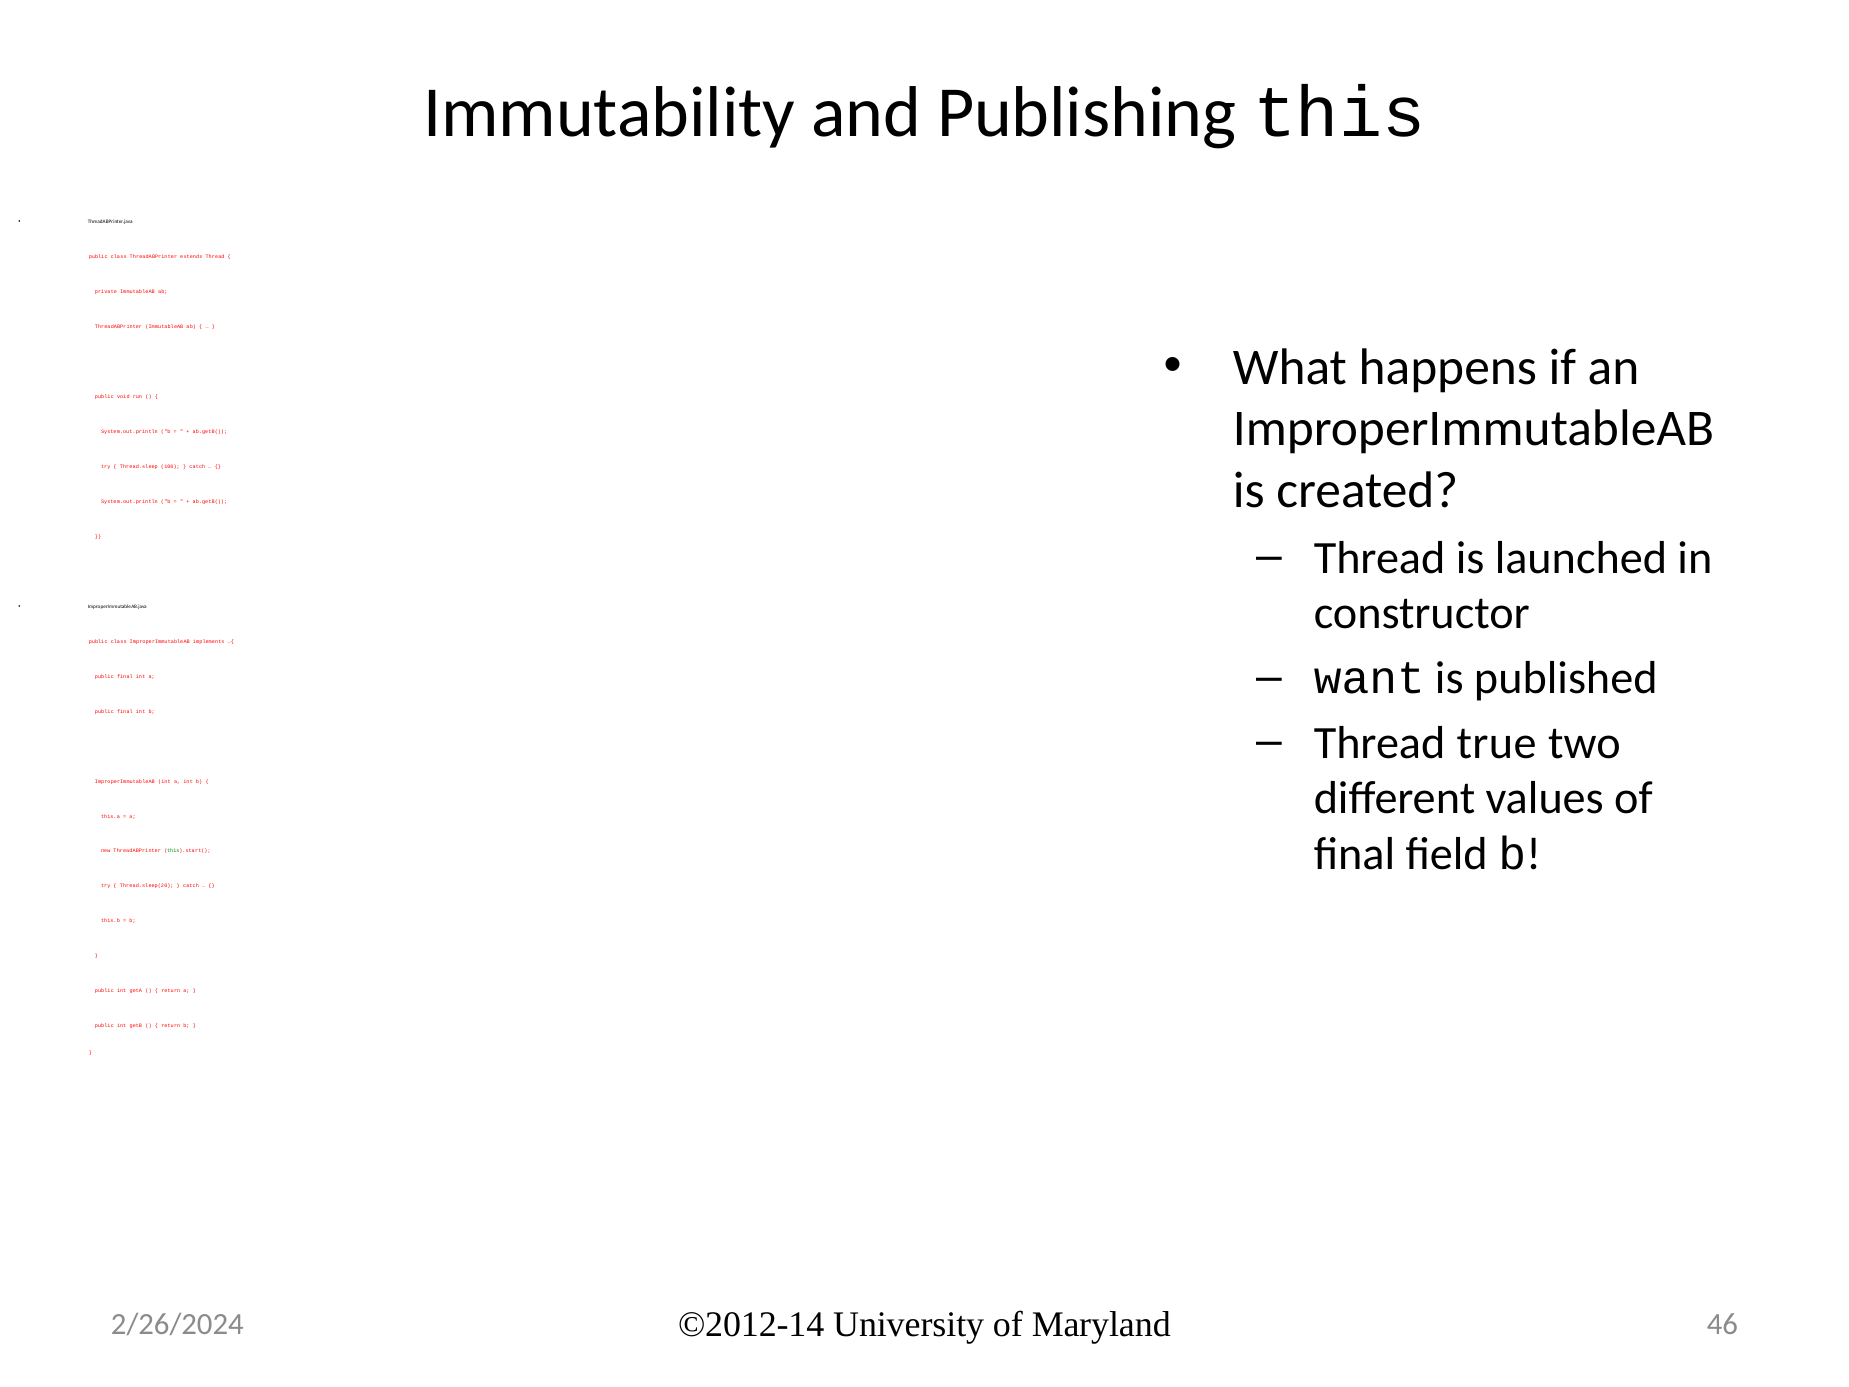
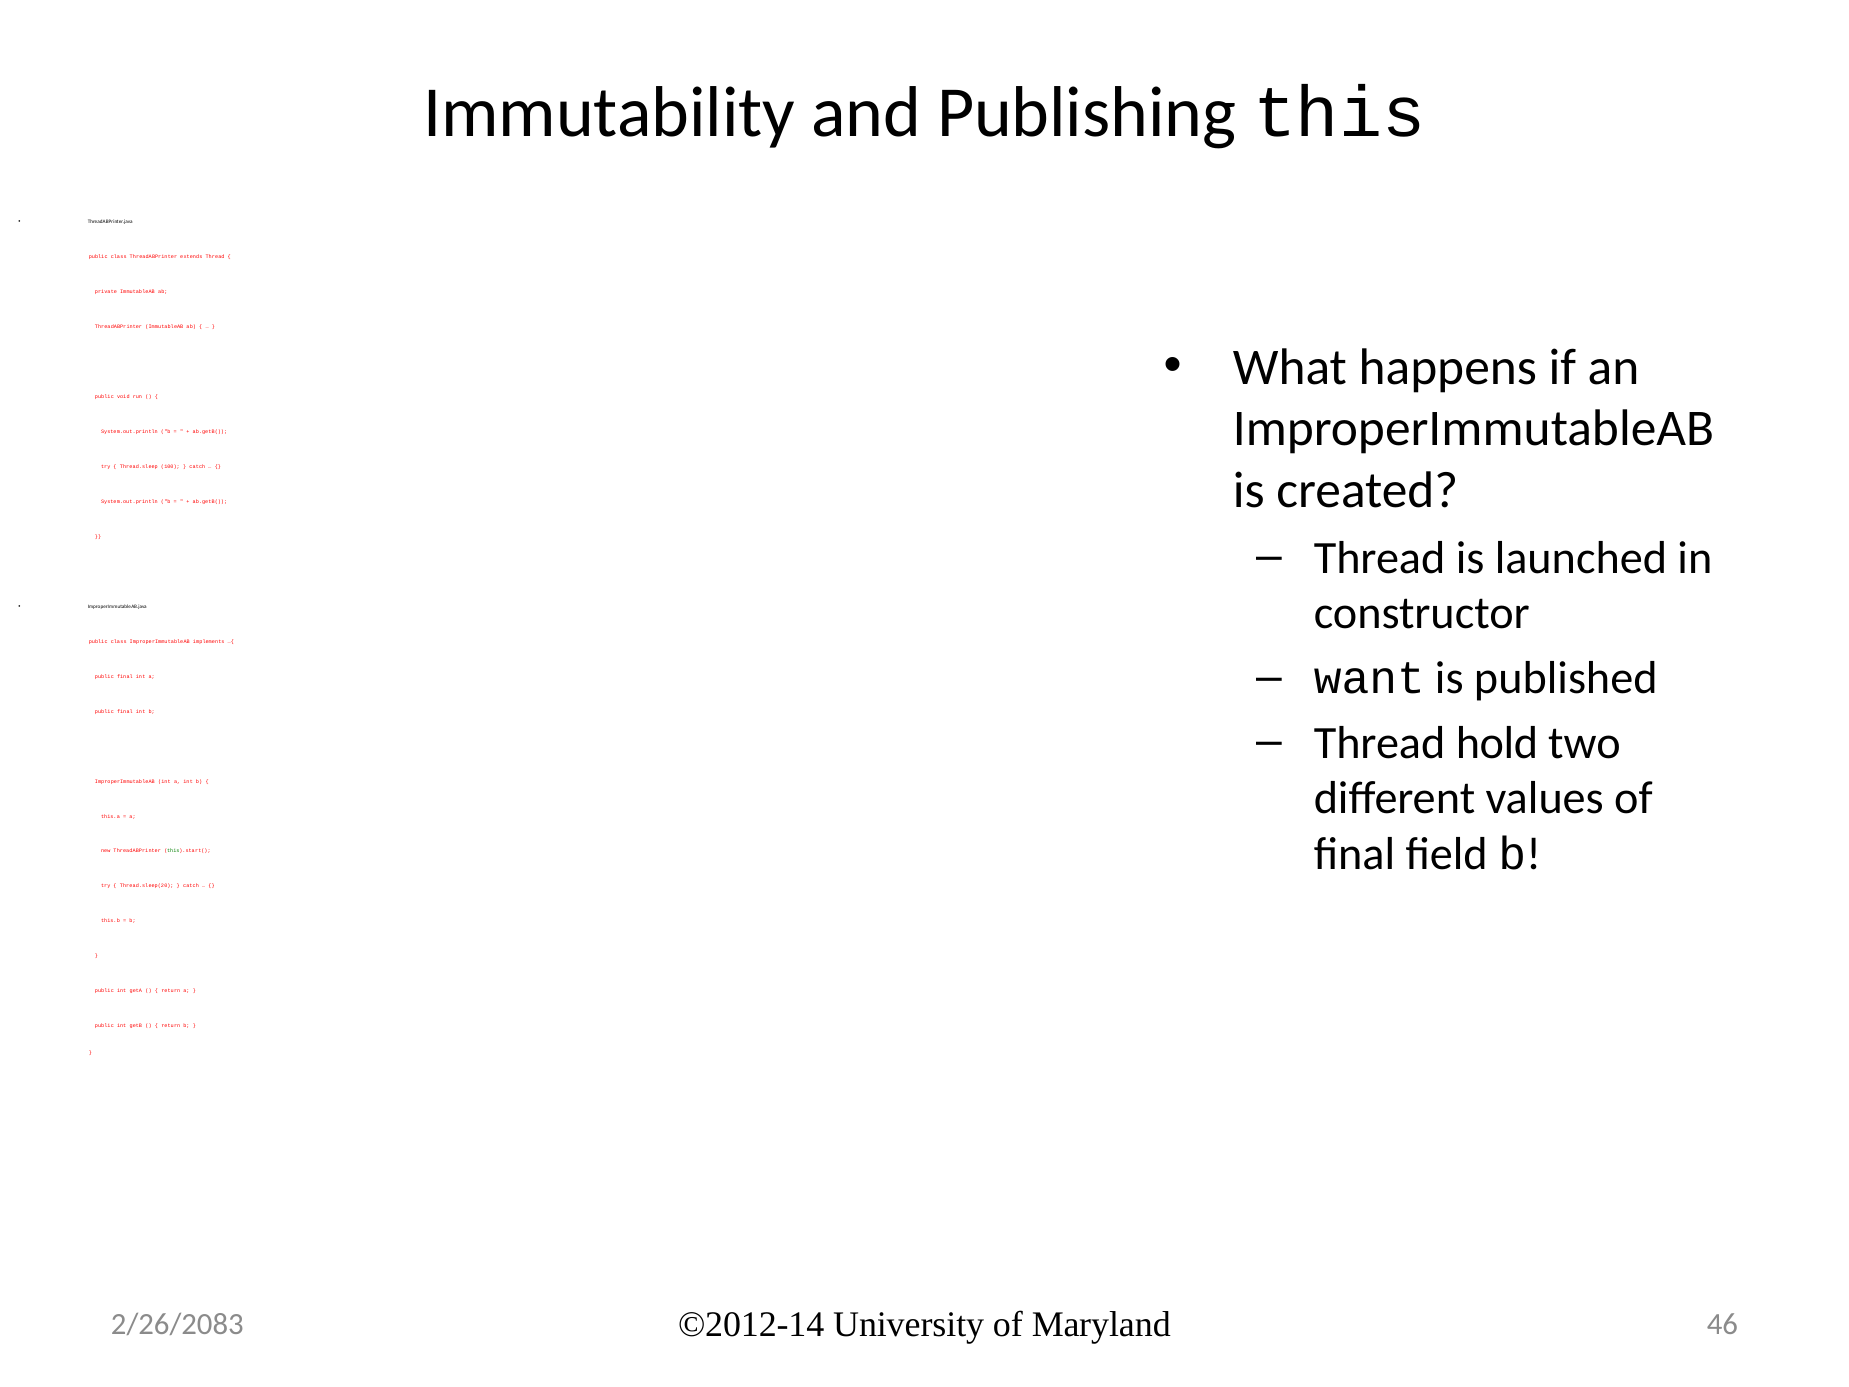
true: true -> hold (1497, 743)
2/26/2024: 2/26/2024 -> 2/26/2083 (177, 1324)
